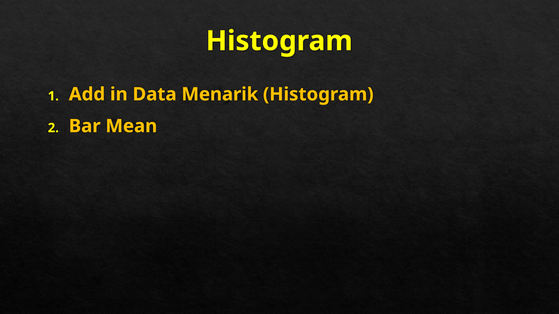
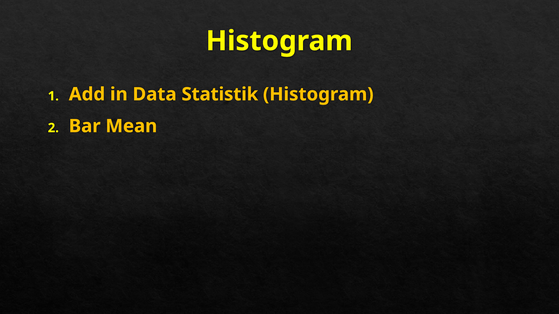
Menarik: Menarik -> Statistik (220, 94)
